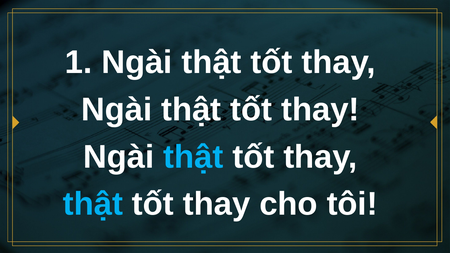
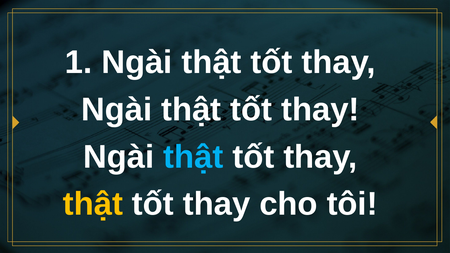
thật colour: light blue -> yellow (93, 204)
